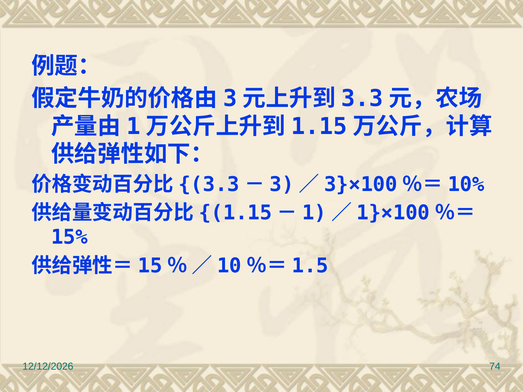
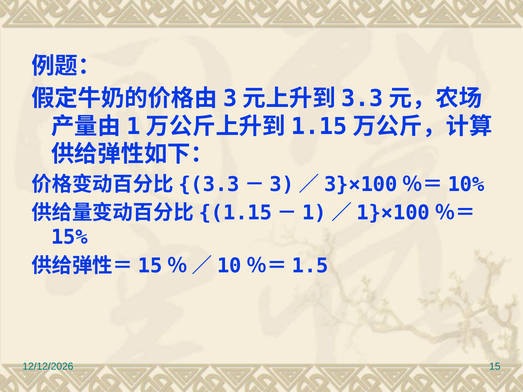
74: 74 -> 15 (495, 367)
